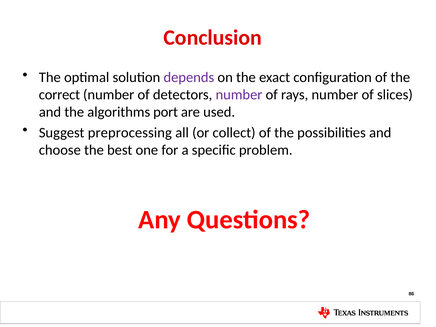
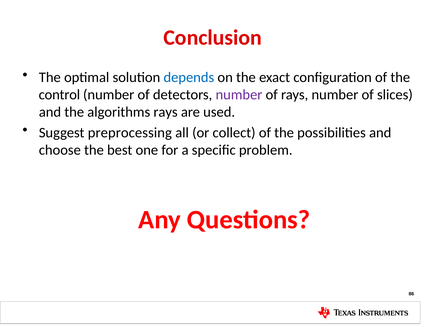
depends colour: purple -> blue (189, 77)
correct: correct -> control (59, 95)
algorithms port: port -> rays (166, 112)
